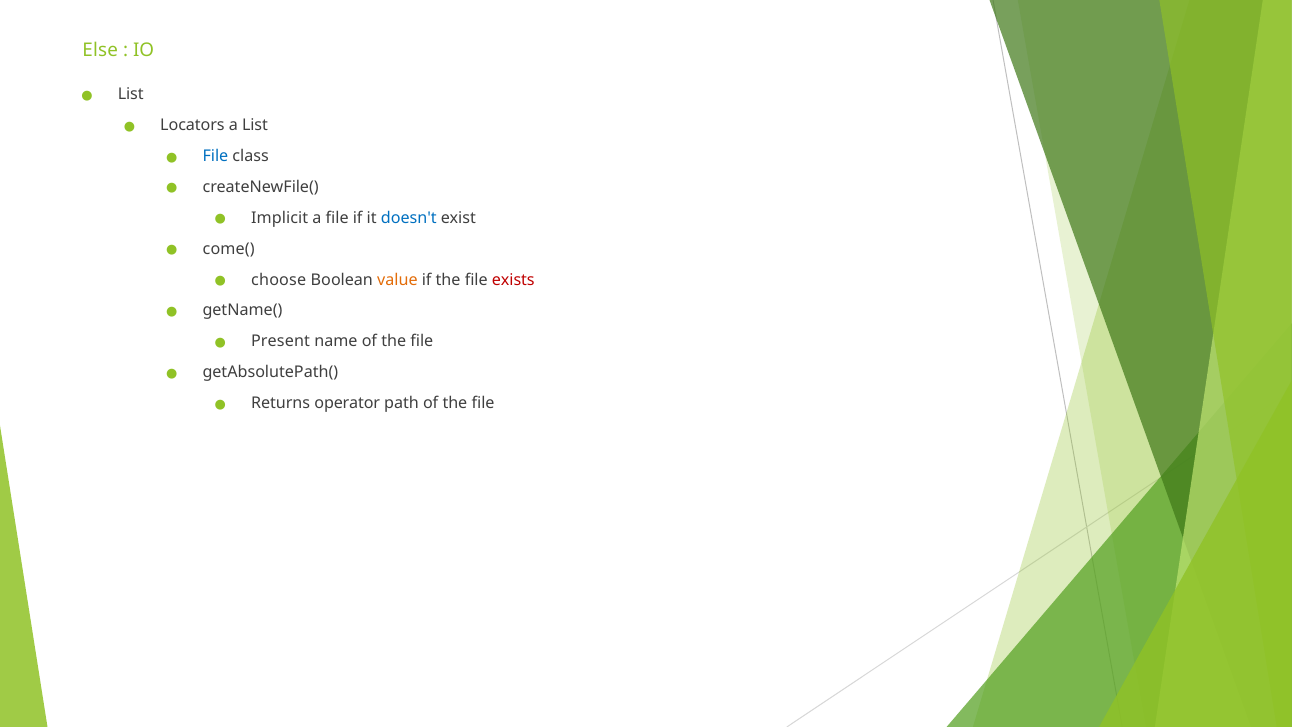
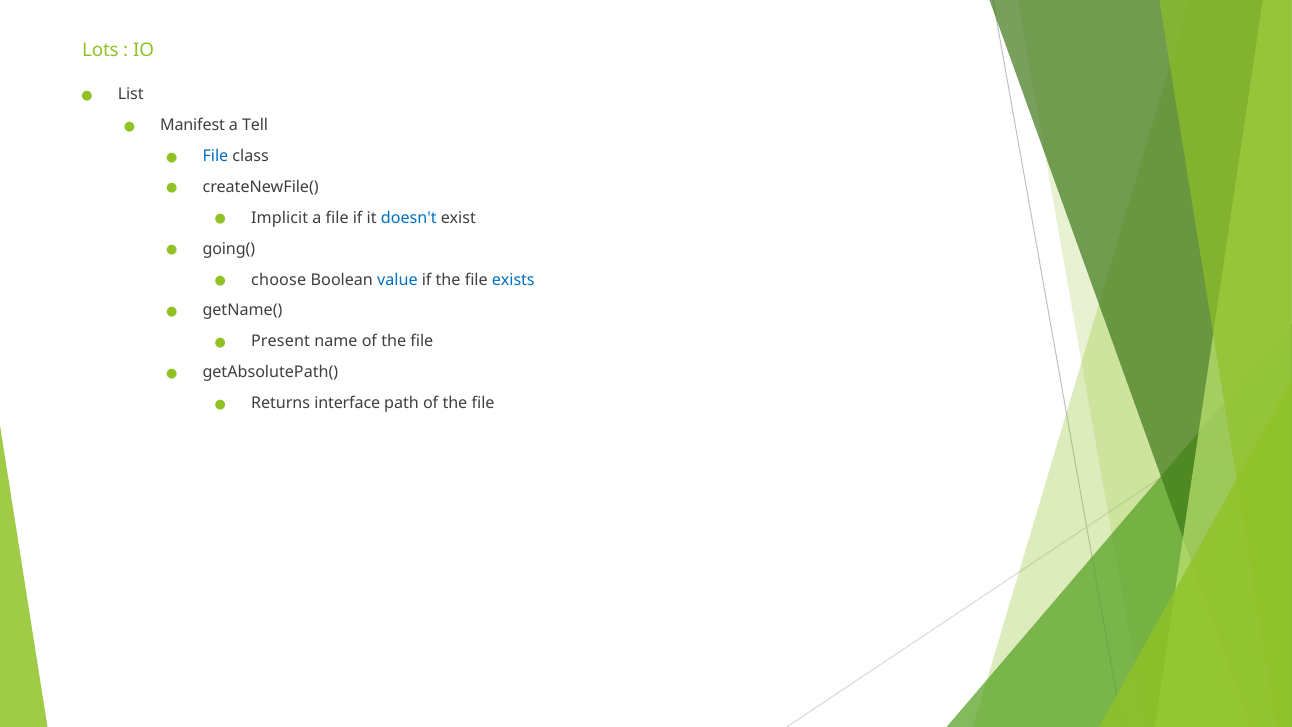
Else: Else -> Lots (100, 50)
Locators: Locators -> Manifest (192, 125)
a List: List -> Tell (255, 125)
come(: come( -> going( (229, 249)
value colour: orange -> blue (397, 280)
exists colour: red -> blue (513, 280)
operator: operator -> interface (347, 403)
